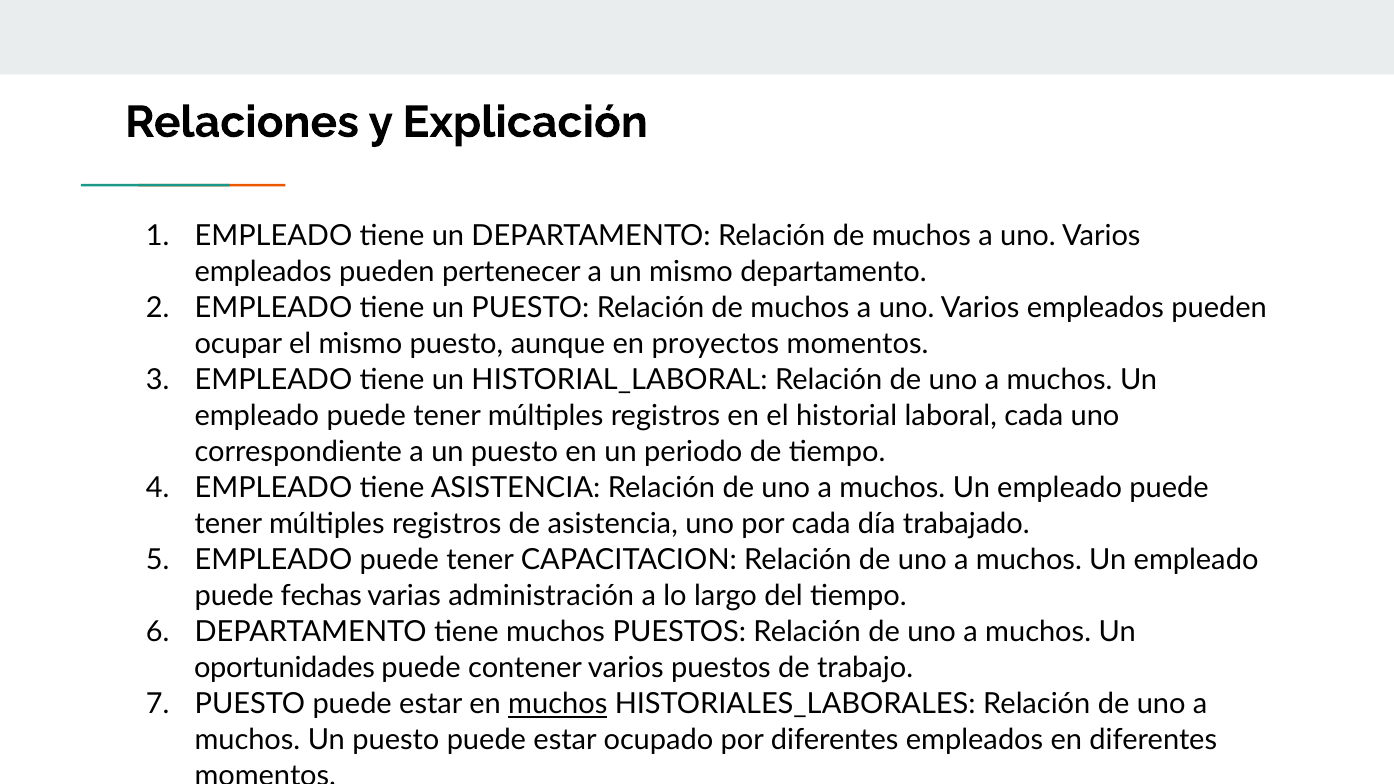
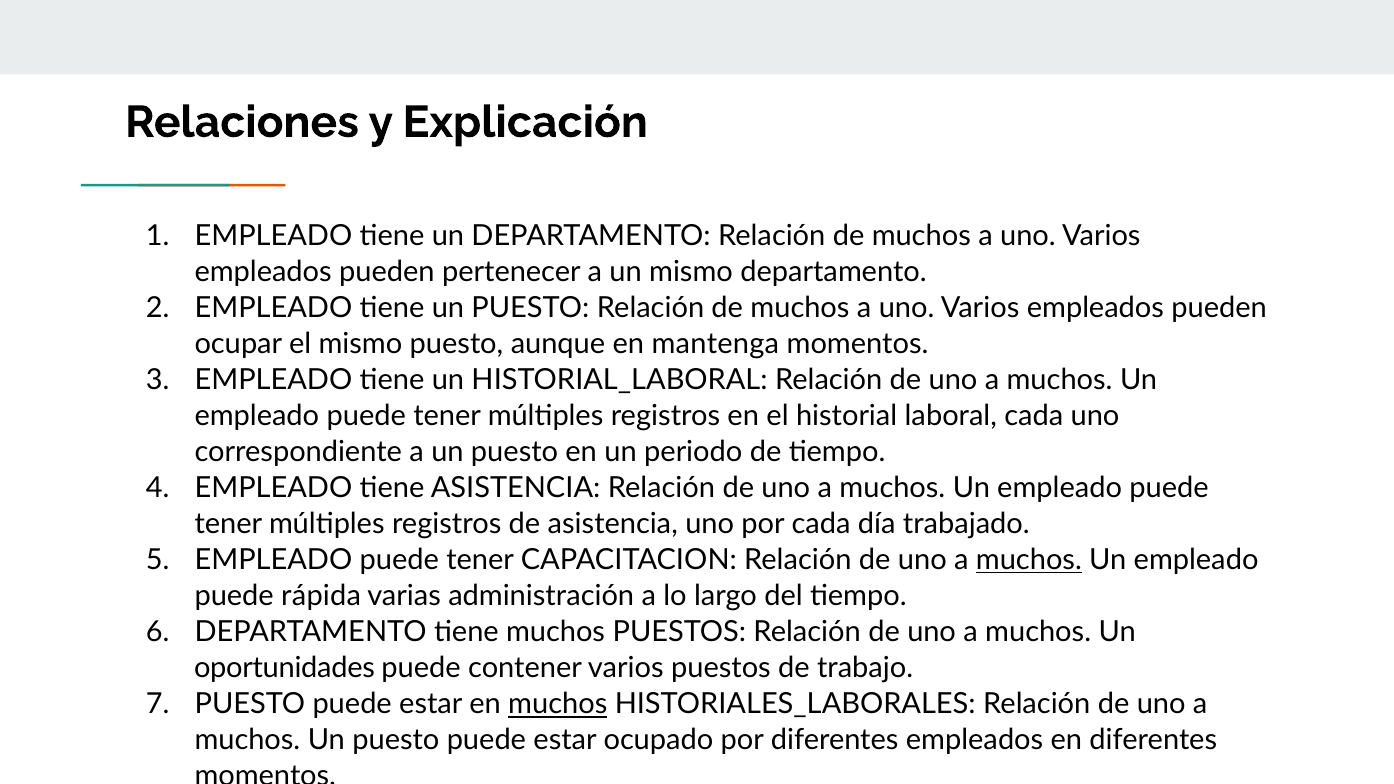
proyectos: proyectos -> mantenga (715, 344)
muchos underline: none -> present (1029, 560)
fechas: fechas -> rápida (321, 596)
